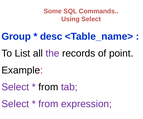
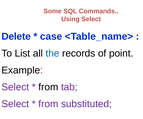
Group: Group -> Delete (16, 37)
desc: desc -> case (51, 37)
the colour: purple -> blue (53, 53)
expression: expression -> substituted (86, 104)
